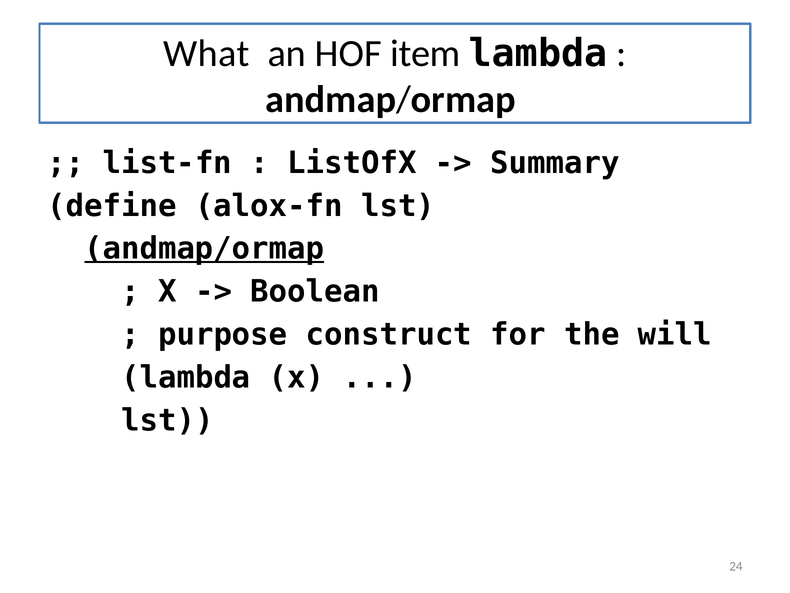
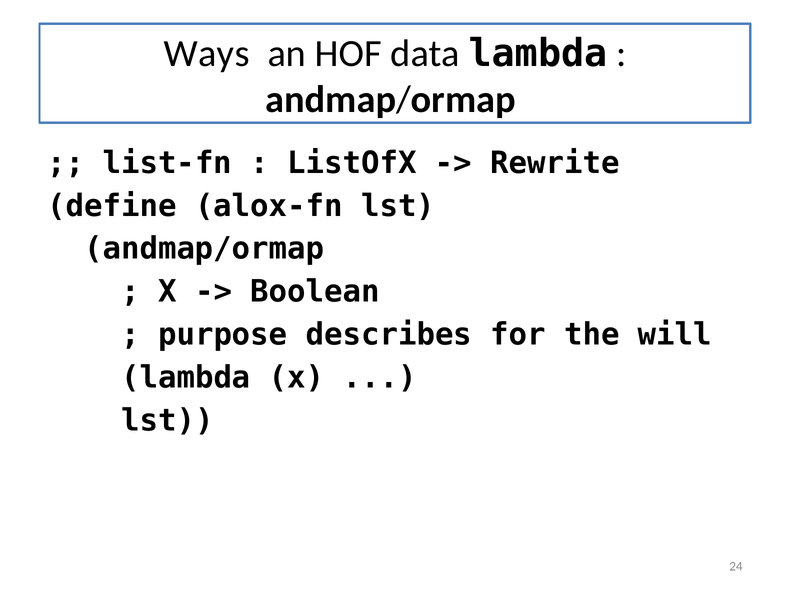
What: What -> Ways (207, 53)
item: item -> data (425, 53)
Summary: Summary -> Rewrite (555, 163)
andmap/ormap underline: present -> none (204, 249)
construct: construct -> describes (389, 335)
